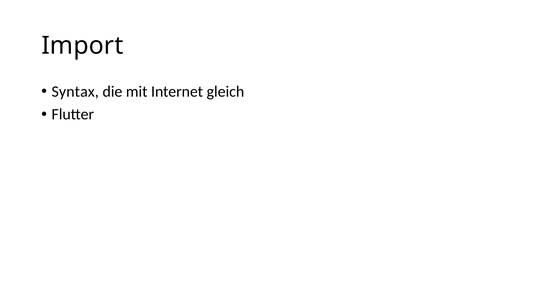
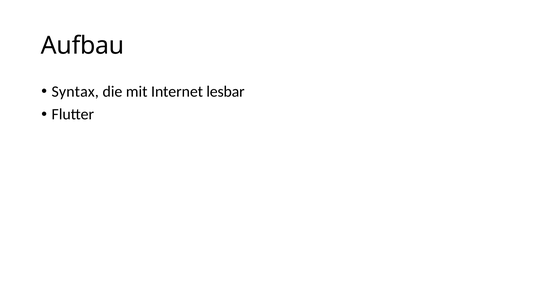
Import: Import -> Aufbau (83, 46)
gleich: gleich -> lesbar (226, 92)
